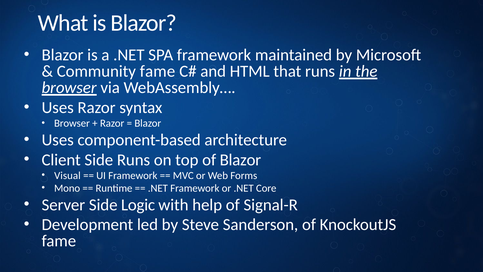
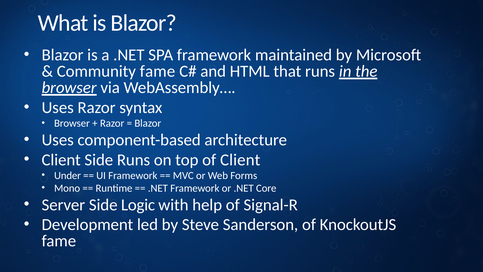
of Blazor: Blazor -> Client (240, 160)
Visual: Visual -> Under (68, 175)
